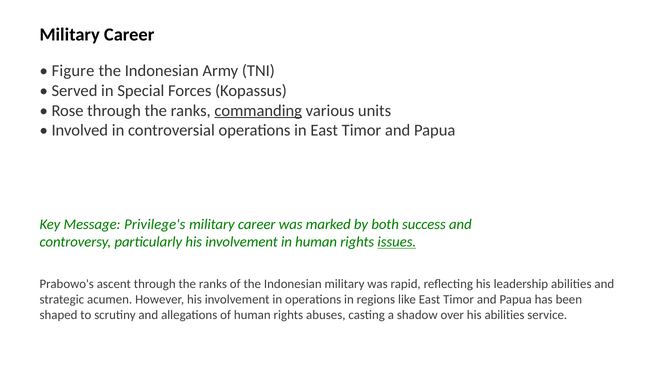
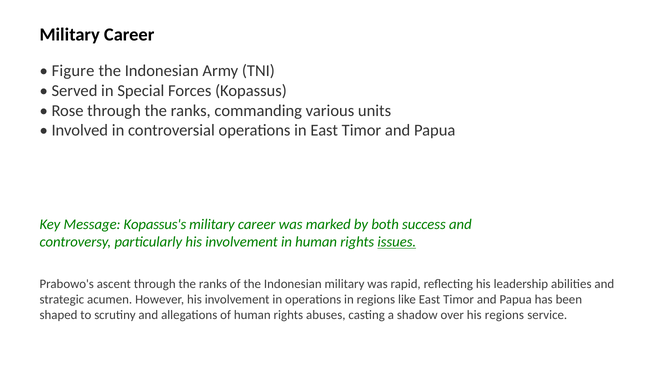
commanding underline: present -> none (258, 110)
Privilege's: Privilege's -> Kopassus's (155, 224)
his abilities: abilities -> regions (504, 314)
